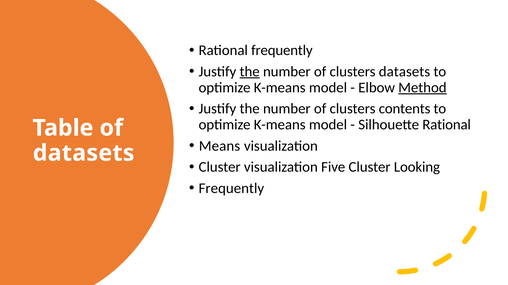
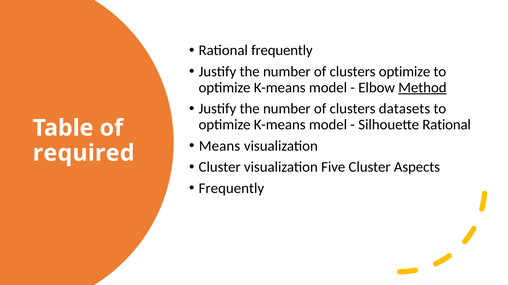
the underline: present -> none (250, 72)
clusters datasets: datasets -> optimize (405, 72)
contents: contents -> datasets (404, 109)
datasets: datasets -> required (84, 153)
Looking: Looking -> Aspects (417, 168)
